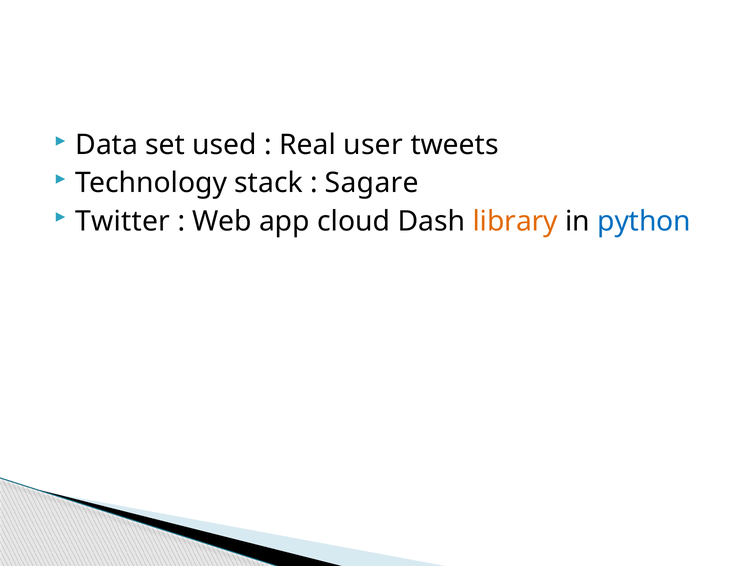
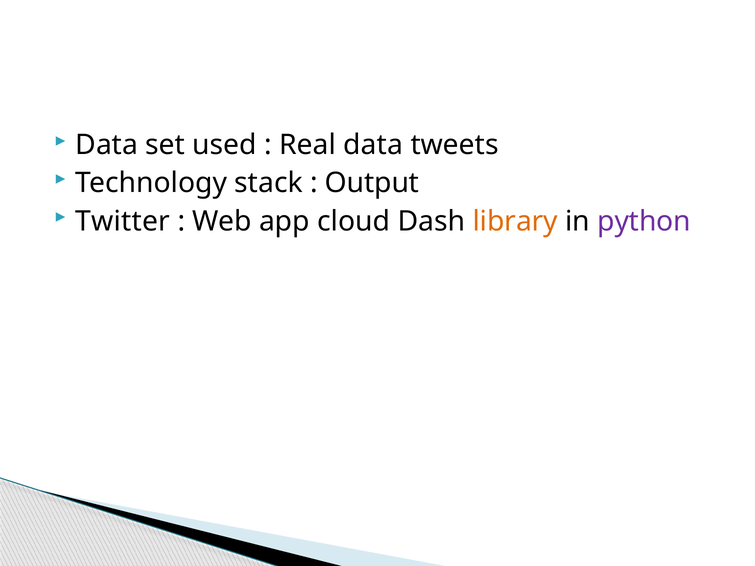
Real user: user -> data (373, 145)
Sagare: Sagare -> Output (372, 183)
python colour: blue -> purple (644, 221)
